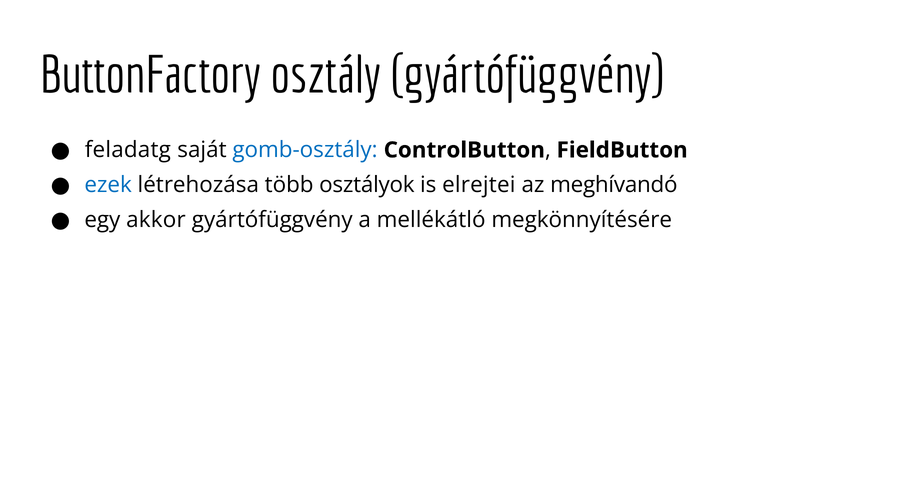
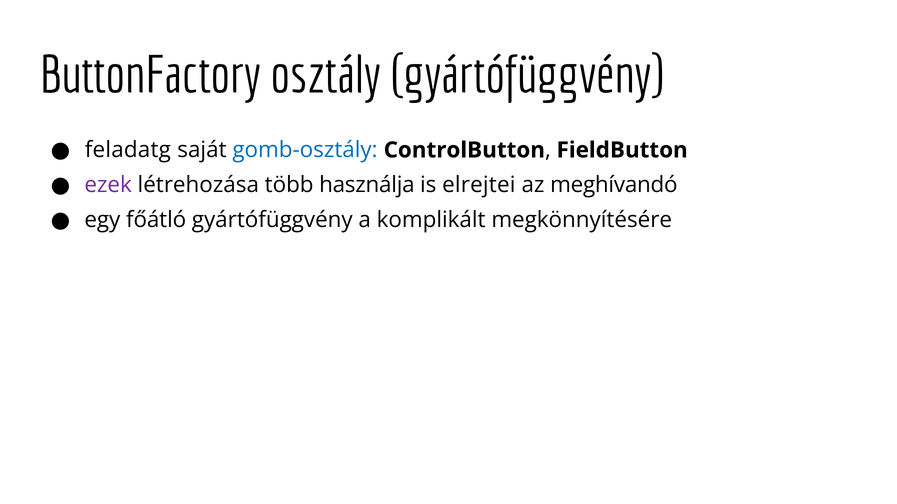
ezek colour: blue -> purple (108, 185)
osztályok: osztályok -> használja (367, 185)
akkor: akkor -> főátló (156, 220)
mellékátló: mellékátló -> komplikált (431, 220)
